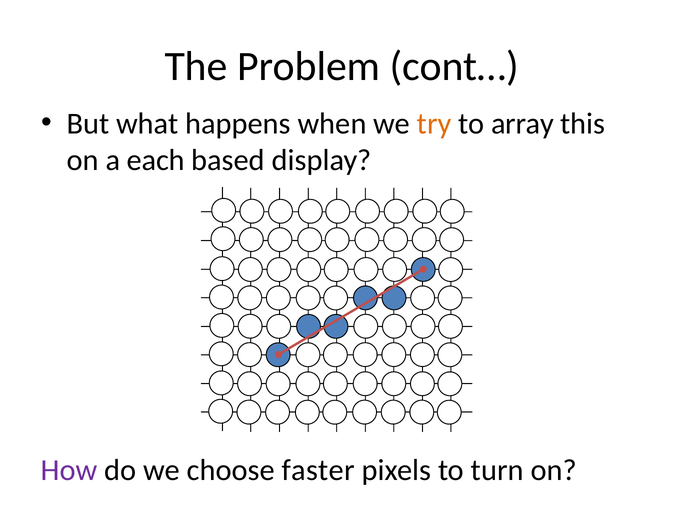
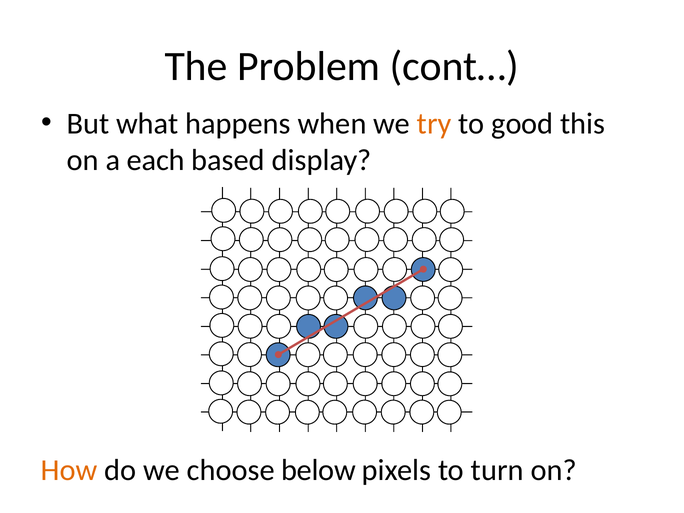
array: array -> good (522, 124)
How colour: purple -> orange (69, 470)
faster: faster -> below (318, 470)
